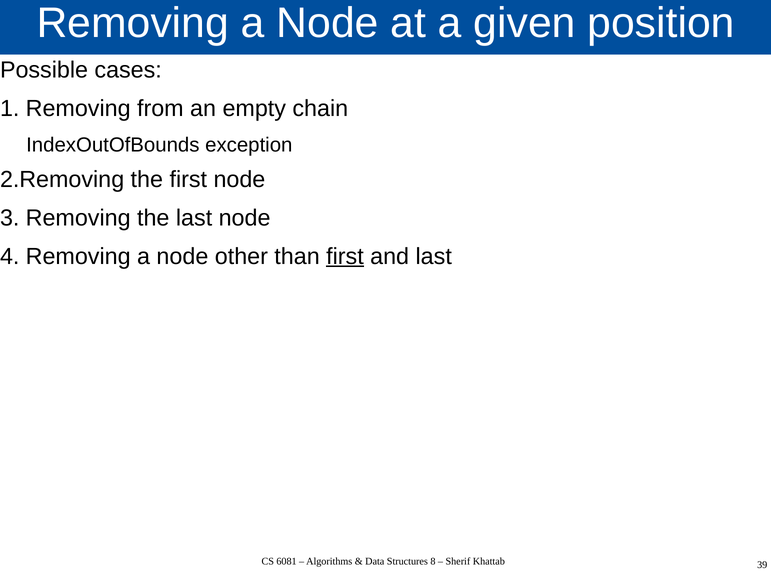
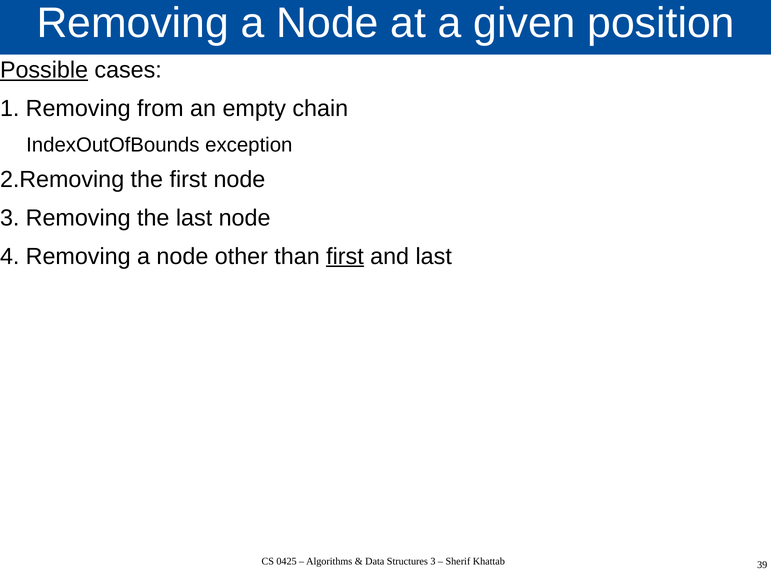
Possible underline: none -> present (44, 70)
6081: 6081 -> 0425 (287, 561)
Structures 8: 8 -> 3 (433, 561)
